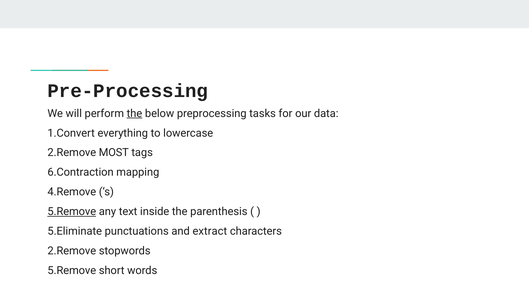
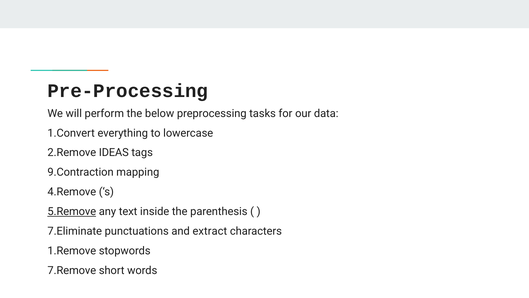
the underline: present -> none (134, 113)
MOST: MOST -> IDEAS (114, 152)
6.Contraction: 6.Contraction -> 9.Contraction (81, 172)
5.Eliminate: 5.Eliminate -> 7.Eliminate (75, 231)
2.Remove: 2.Remove -> 1.Remove (72, 251)
5.Remove: 5.Remove -> 7.Remove (72, 270)
